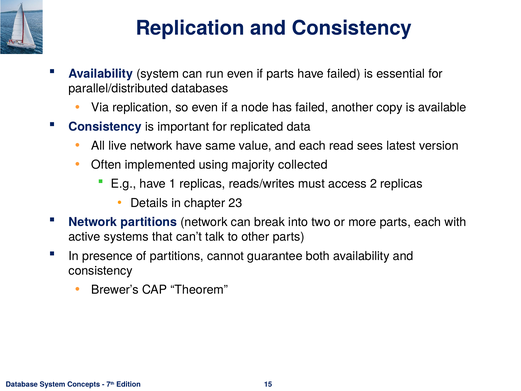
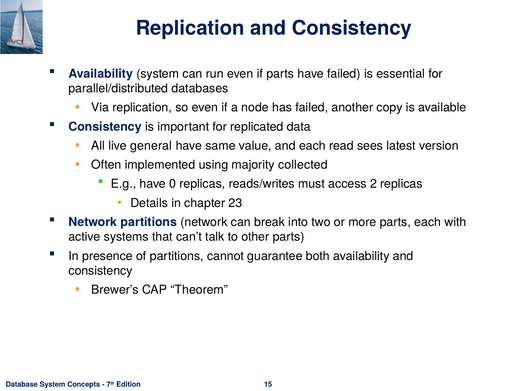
live network: network -> general (151, 146)
1: 1 -> 0 (173, 184)
